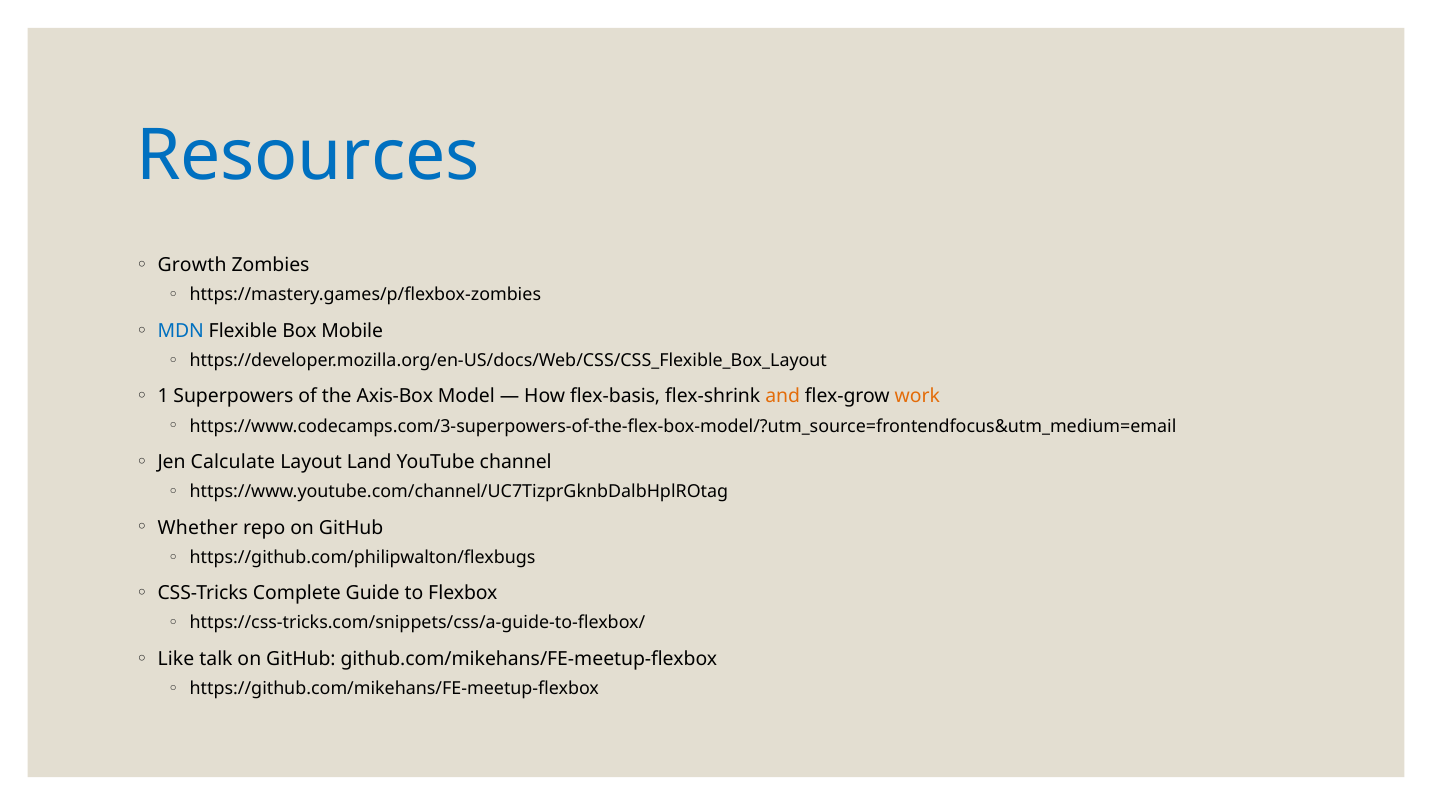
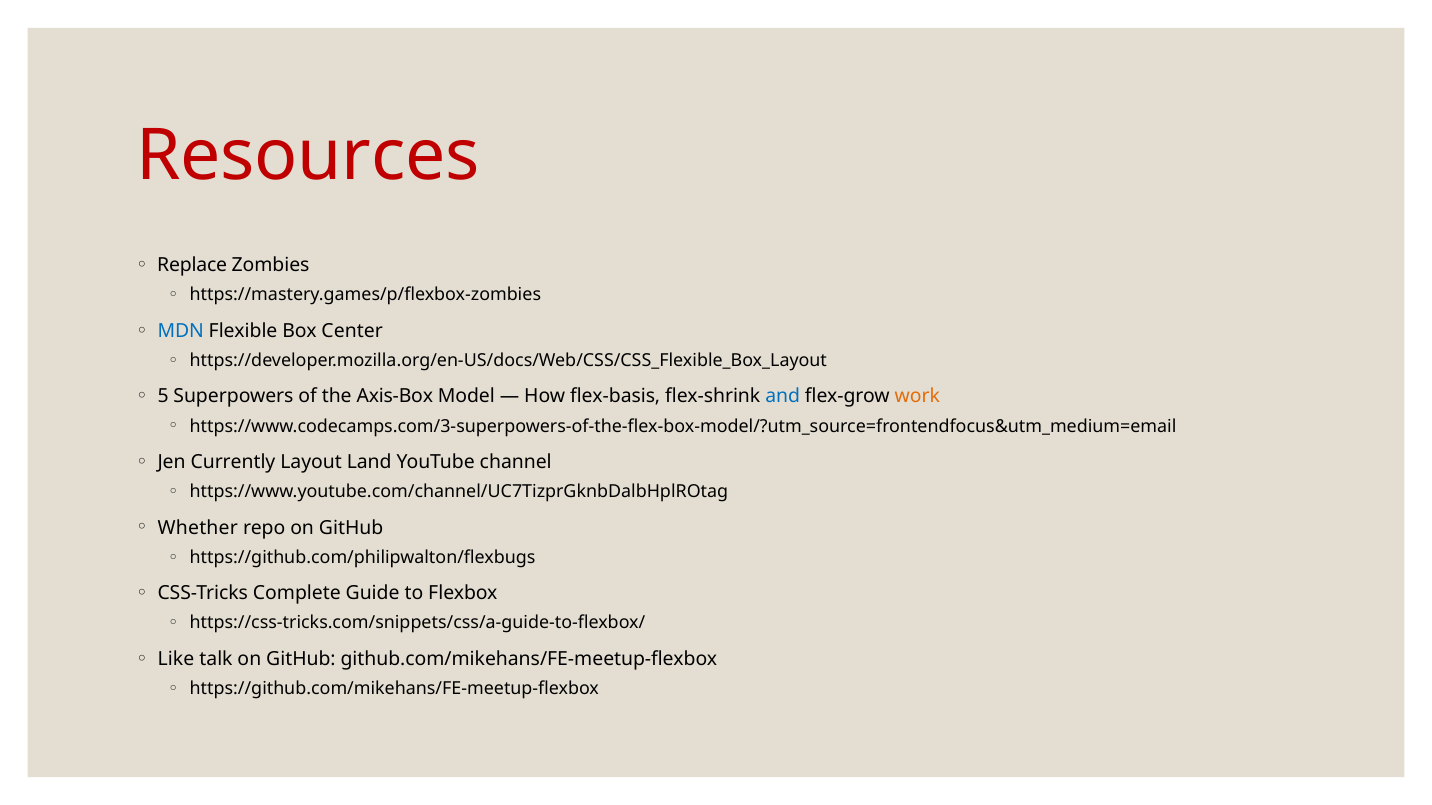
Resources colour: blue -> red (308, 156)
Growth: Growth -> Replace (192, 265)
Mobile: Mobile -> Center (352, 331)
1: 1 -> 5 (163, 397)
and colour: orange -> blue (783, 397)
Calculate: Calculate -> Currently (233, 462)
